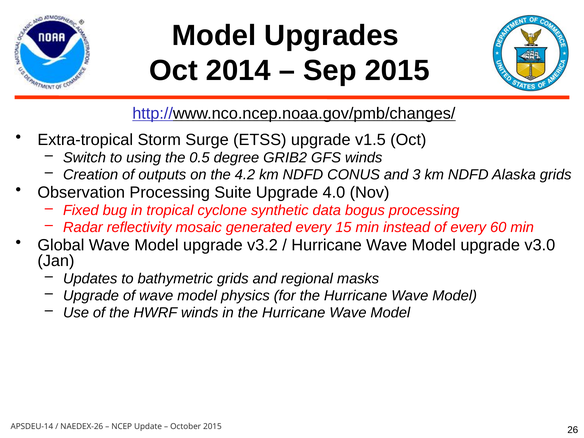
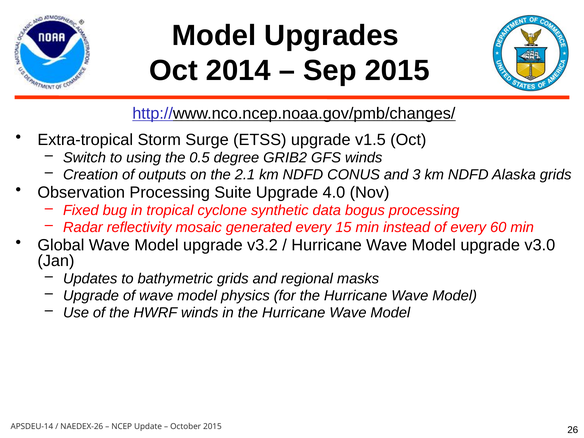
4.2: 4.2 -> 2.1 (245, 175)
